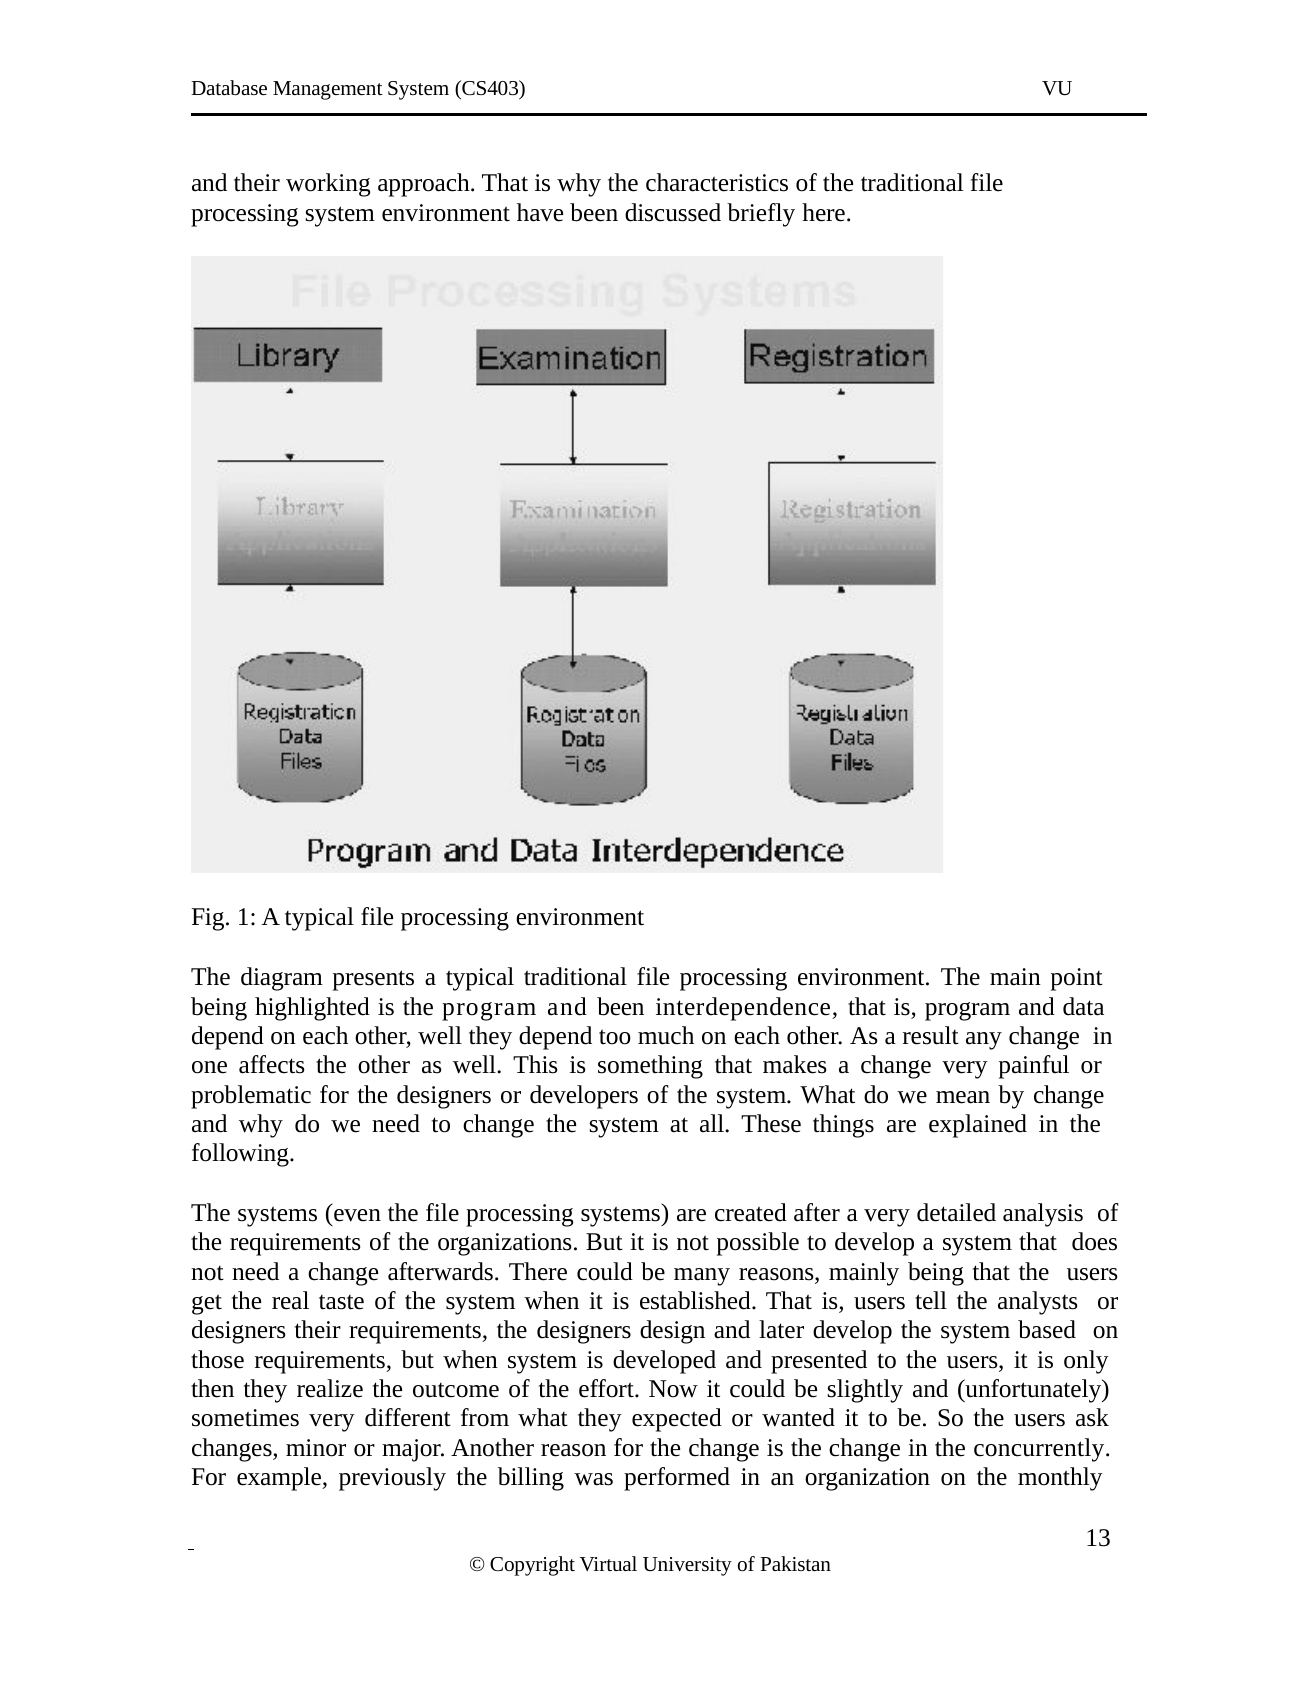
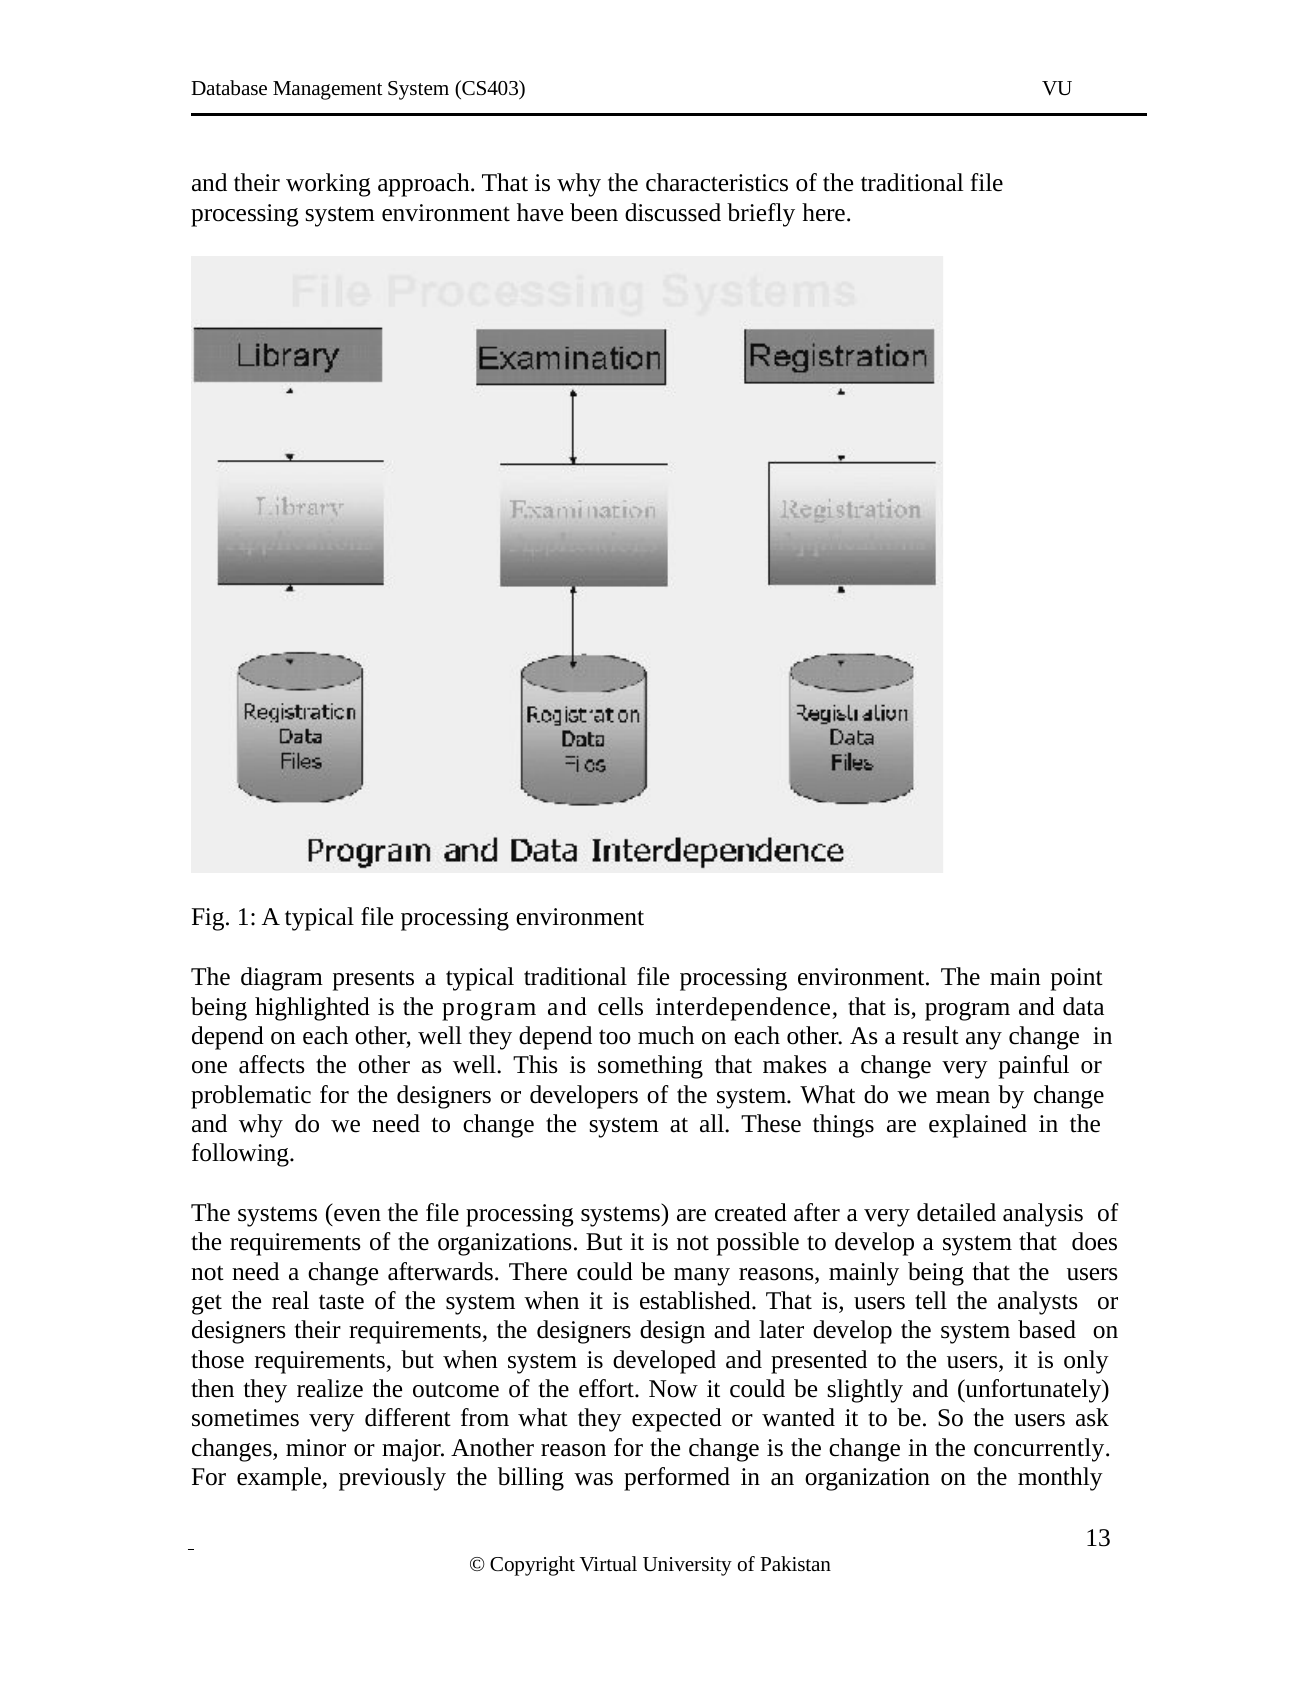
and been: been -> cells (621, 1006)
